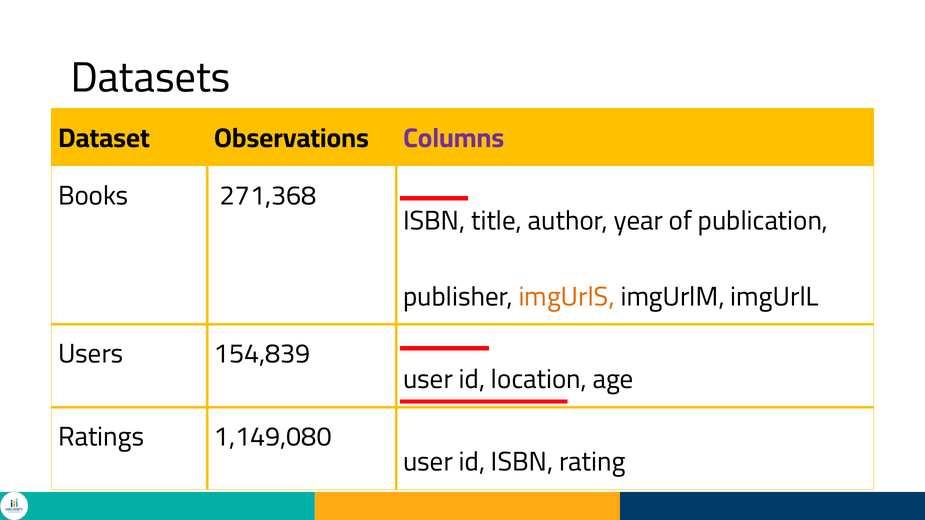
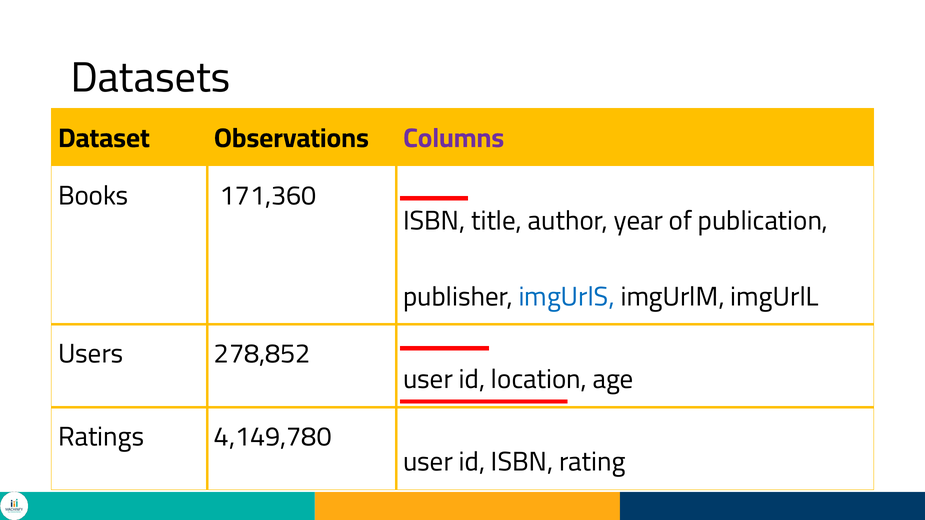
271,368: 271,368 -> 171,360 (268, 196)
imgUrlS colour: orange -> blue (567, 297)
154,839: 154,839 -> 278,852 (262, 354)
1,149,080: 1,149,080 -> 4,149,780 (273, 437)
